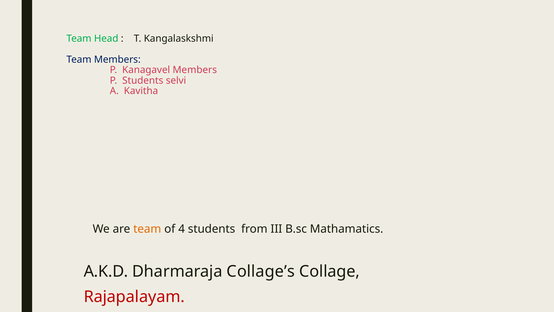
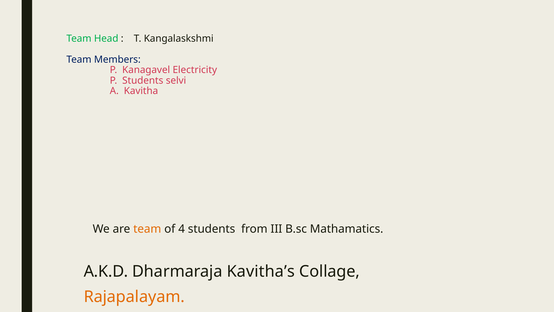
Kanagavel Members: Members -> Electricity (195, 70)
Collage’s: Collage’s -> Kavitha’s (261, 271)
Rajapalayam colour: red -> orange (134, 296)
